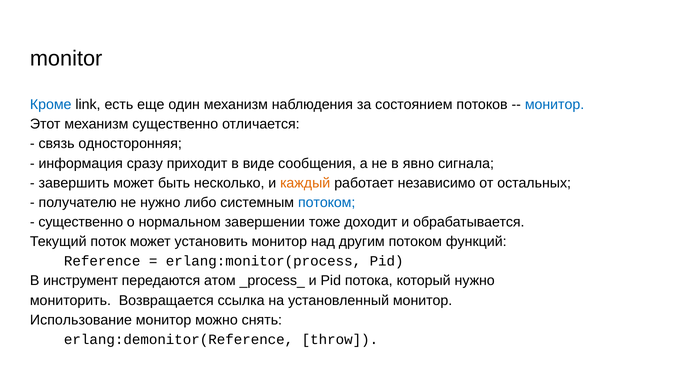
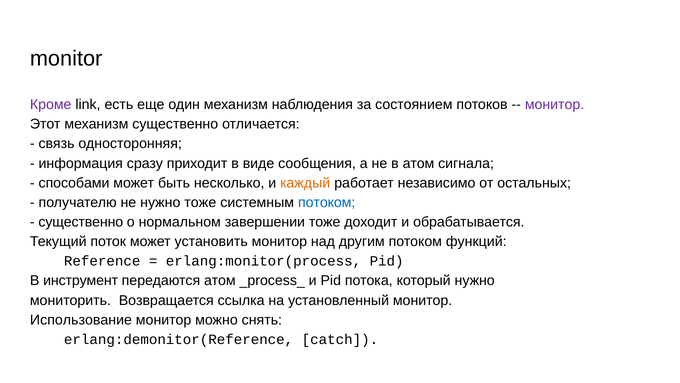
Кроме colour: blue -> purple (51, 105)
монитор colour: blue -> purple (555, 105)
в явно: явно -> атом (419, 163)
завершить: завершить -> способами (74, 183)
нужно либо: либо -> тоже (200, 202)
throw: throw -> catch (340, 339)
